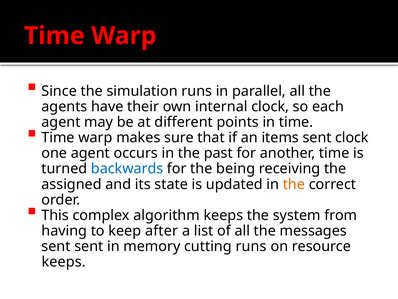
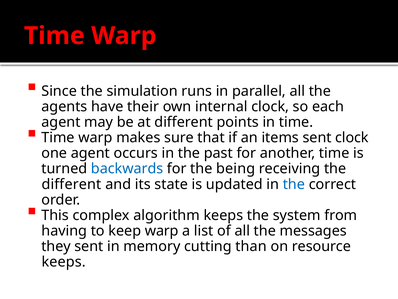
assigned: assigned -> different (71, 184)
the colour: orange -> blue (294, 184)
keep after: after -> warp (162, 230)
sent: sent -> they (56, 246)
cutting runs: runs -> than (251, 246)
